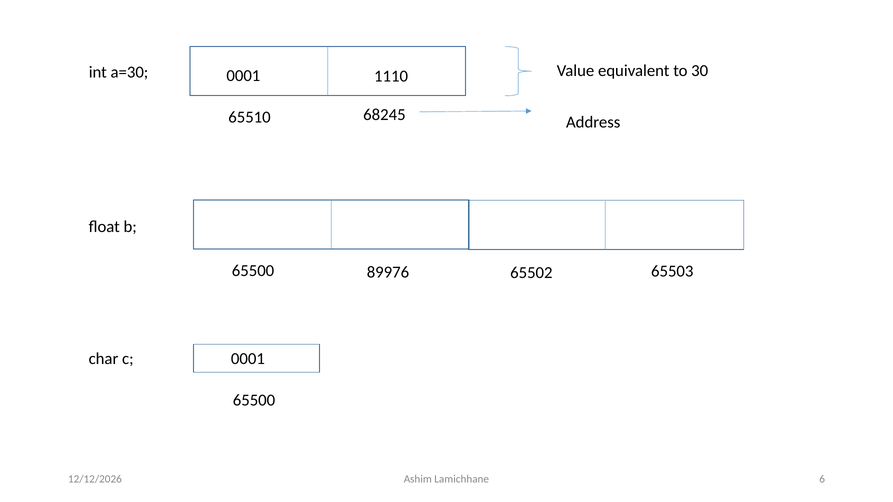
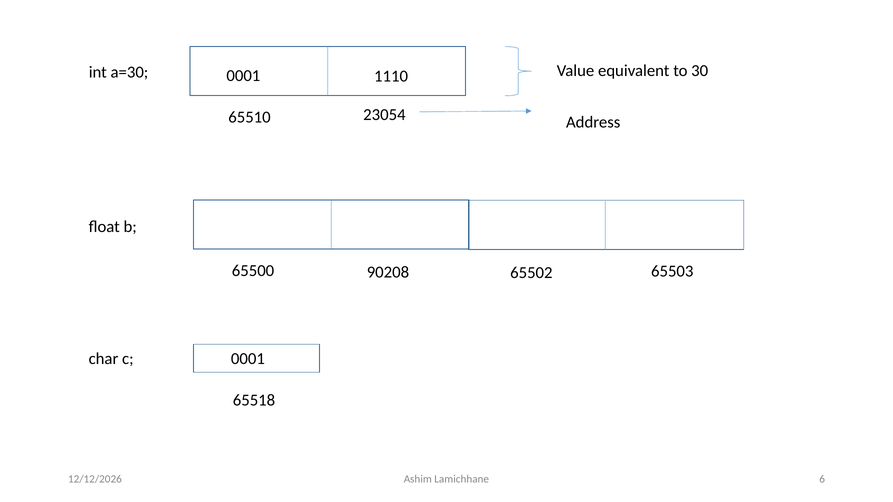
68245: 68245 -> 23054 (384, 115)
89976: 89976 -> 90208 (388, 273)
65500: 65500 -> 65518 (254, 401)
